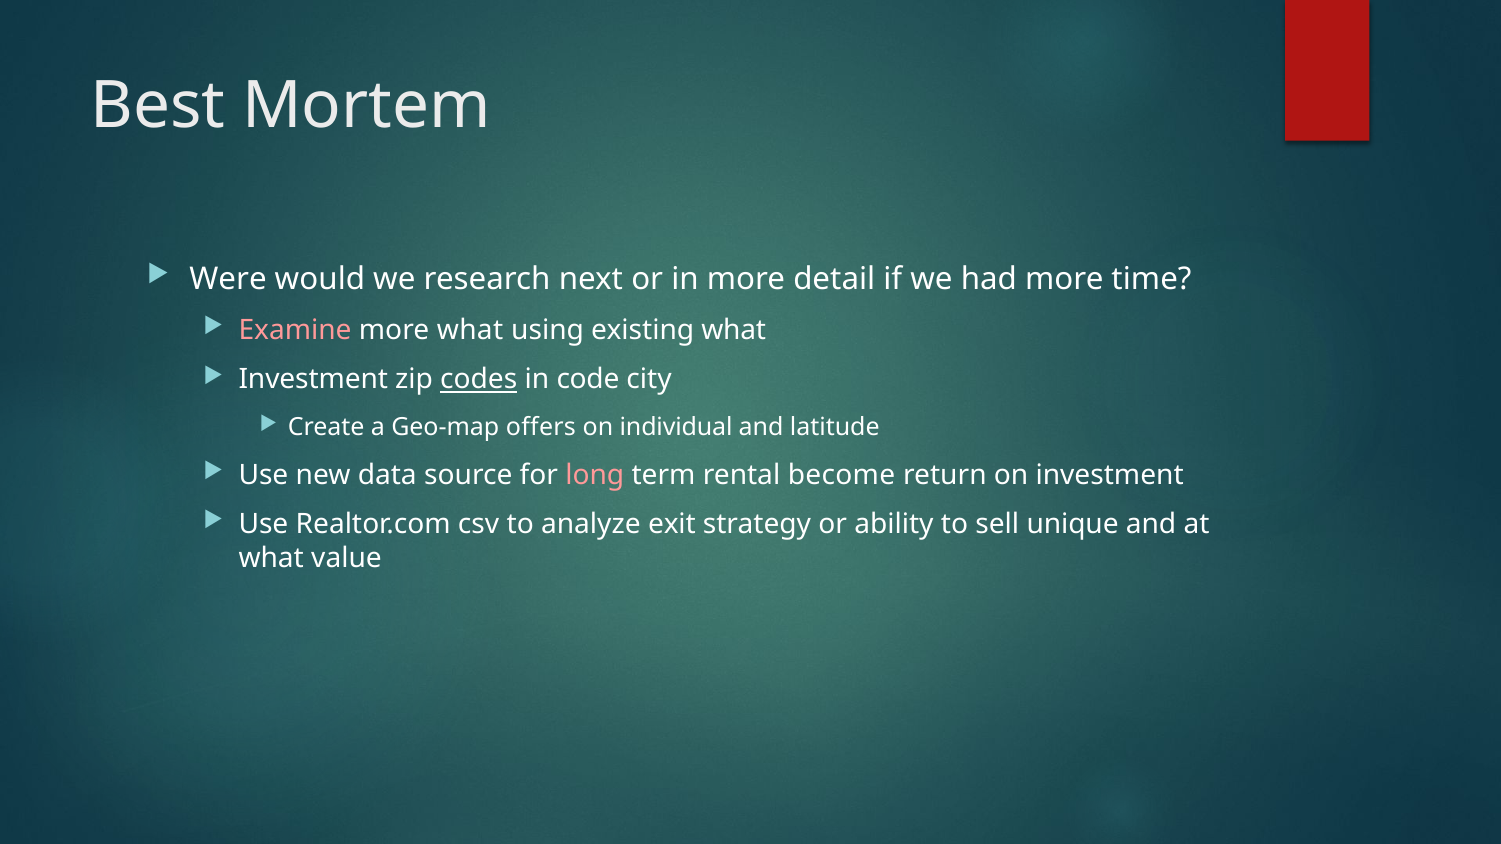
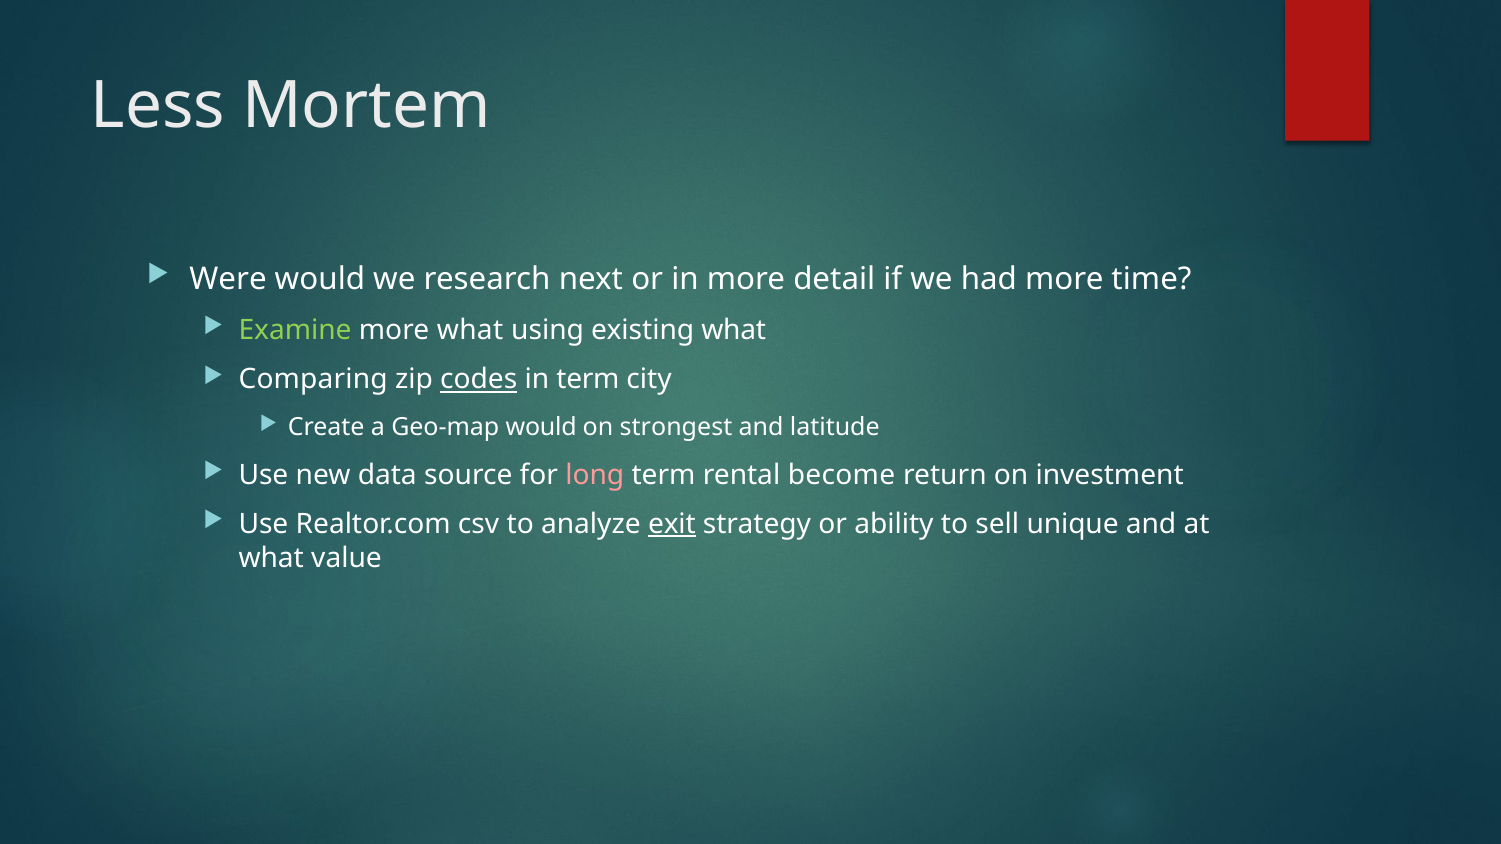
Best: Best -> Less (158, 105)
Examine colour: pink -> light green (295, 330)
Investment: Investment -> Comparing (313, 380)
in code: code -> term (588, 380)
Geo-map offers: offers -> would (541, 427)
individual: individual -> strongest (676, 427)
exit underline: none -> present (672, 524)
